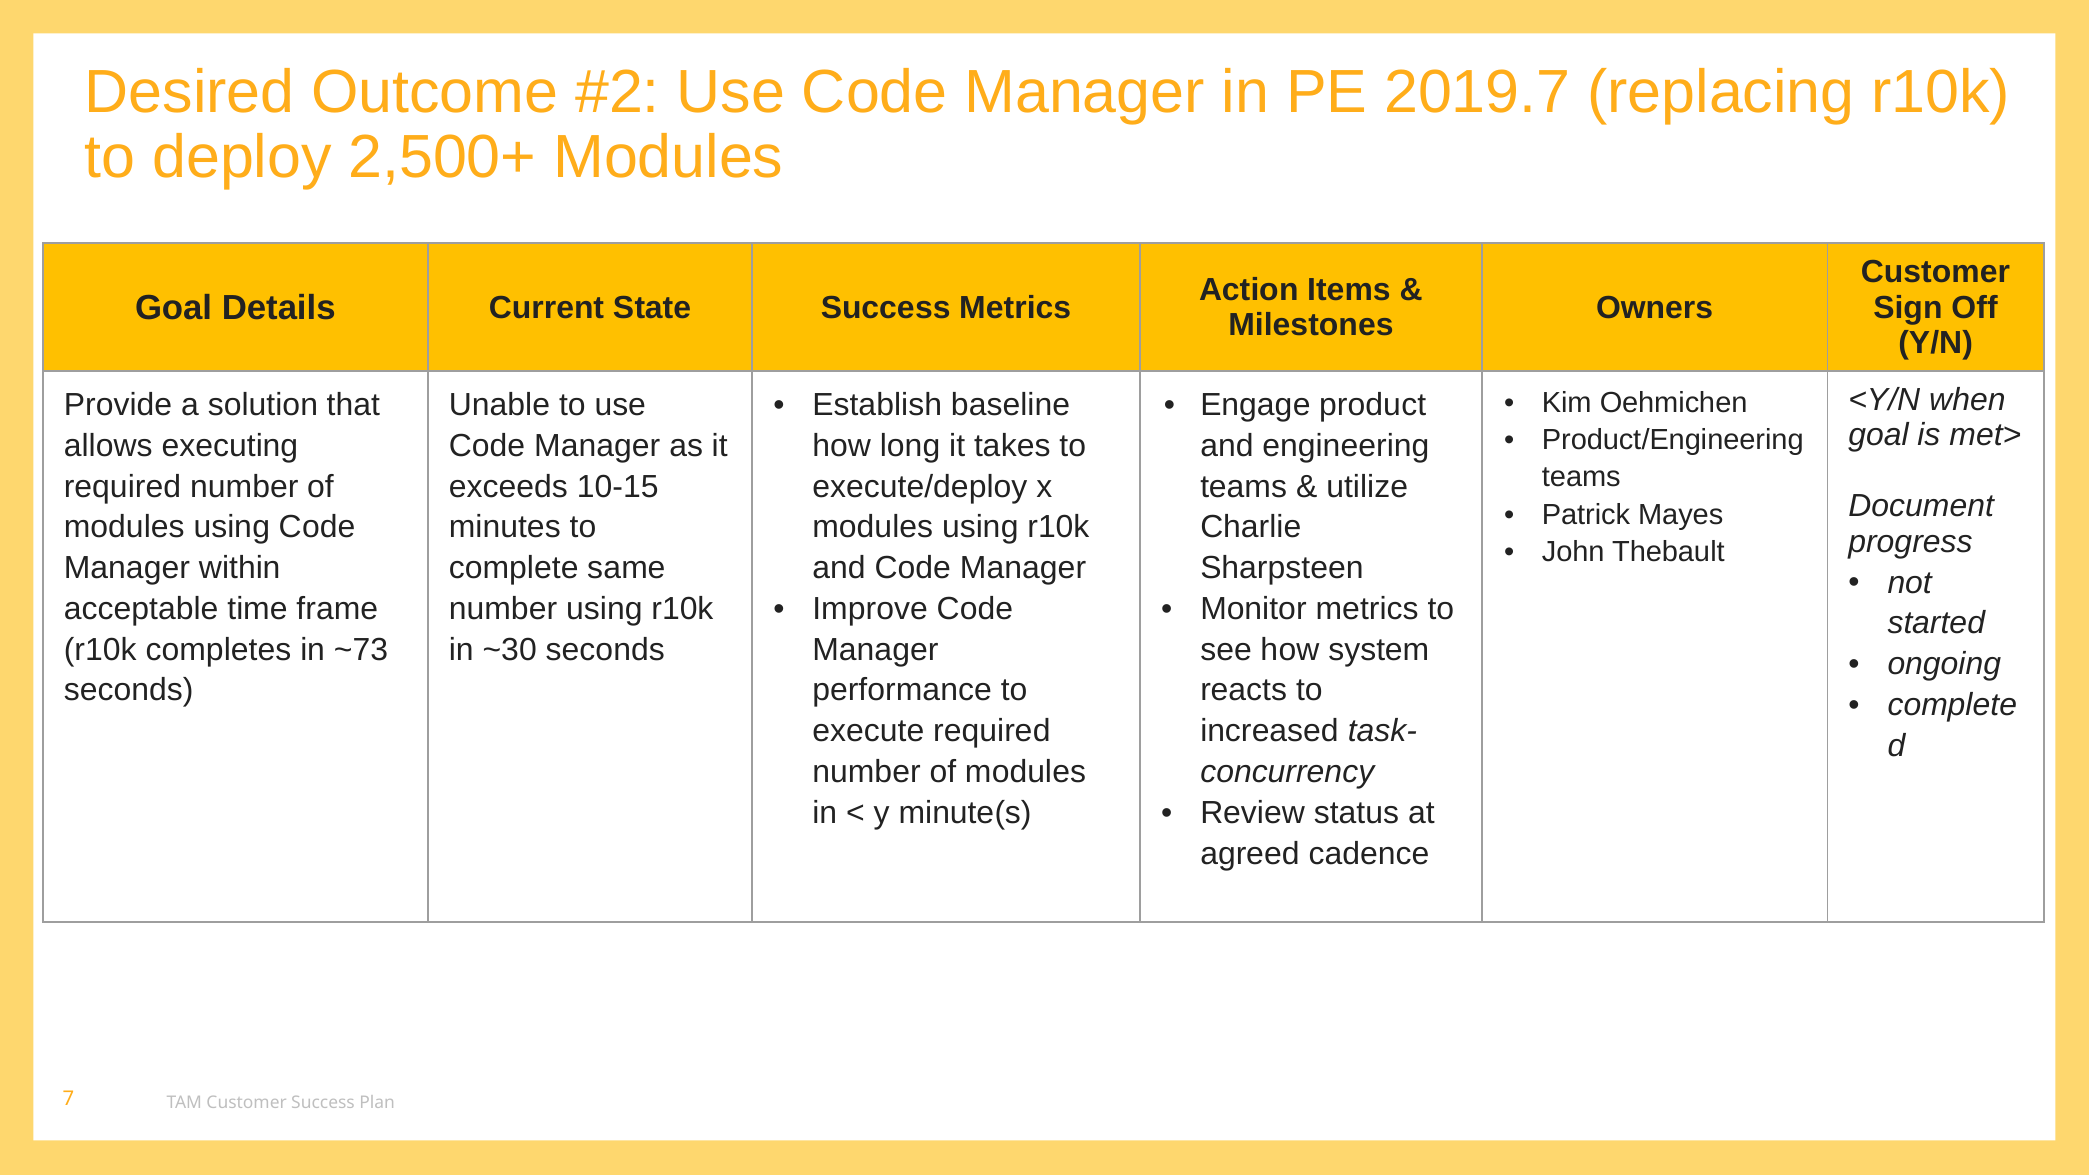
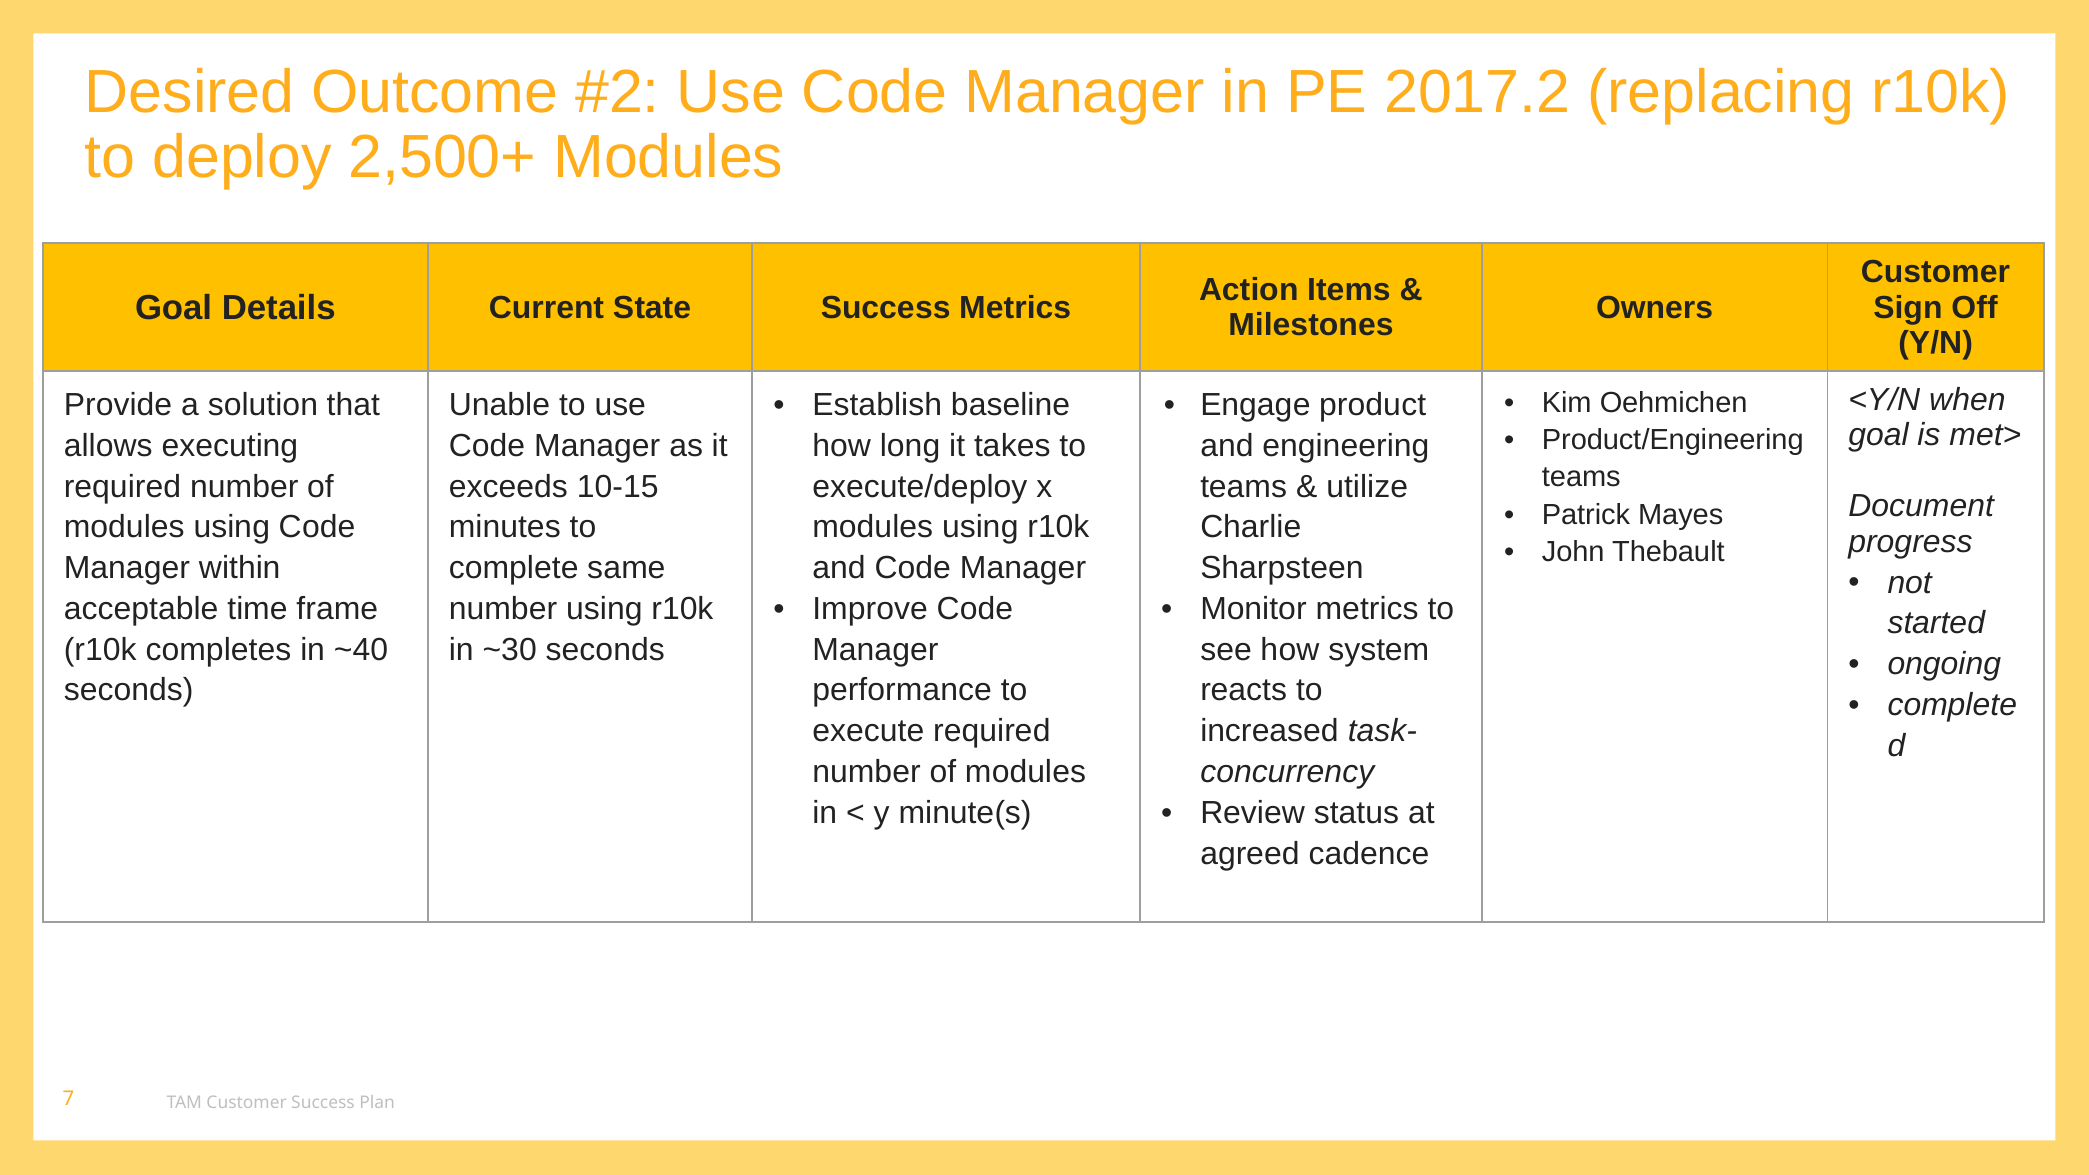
2019.7: 2019.7 -> 2017.2 (1477, 92)
~73: ~73 -> ~40 (361, 650)
